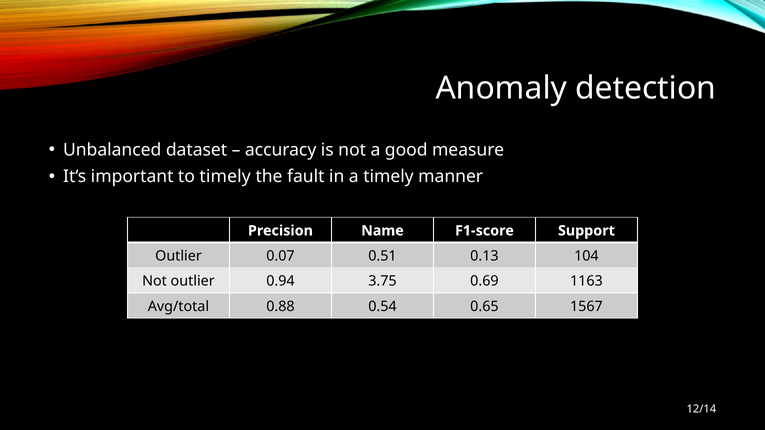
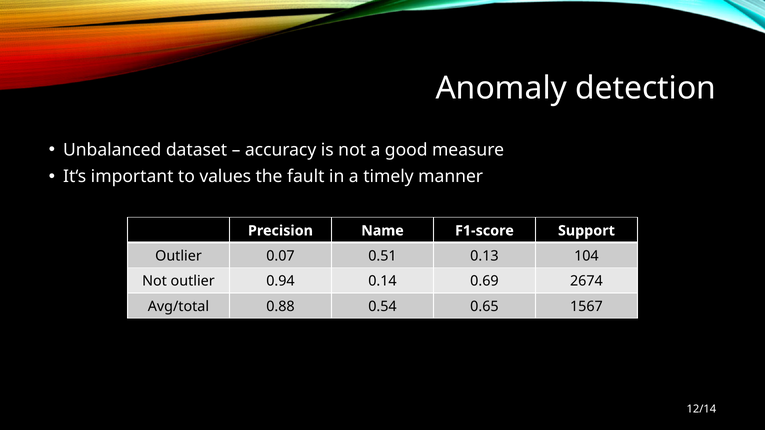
to timely: timely -> values (225, 177)
3.75: 3.75 -> 0.14 (382, 281)
1163: 1163 -> 2674 (586, 281)
